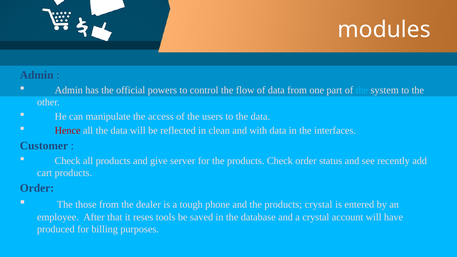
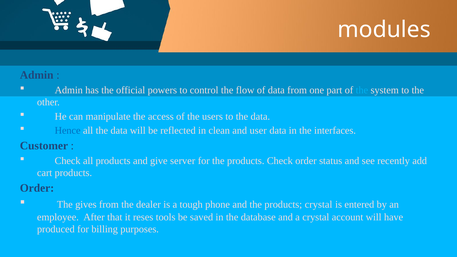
Hence colour: red -> blue (68, 131)
with: with -> user (258, 131)
those: those -> gives (86, 205)
